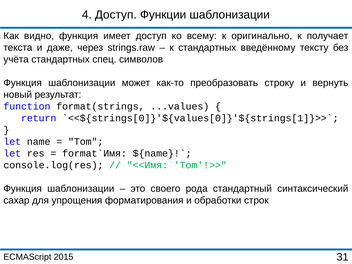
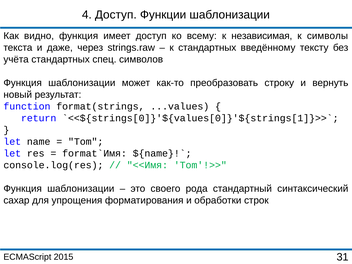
оригинально: оригинально -> независимая (262, 36)
получает: получает -> символы (327, 36)
